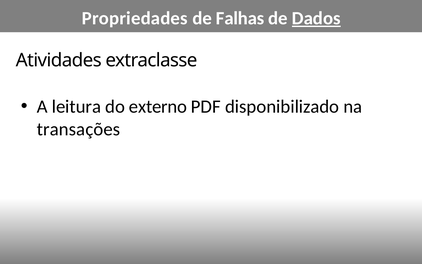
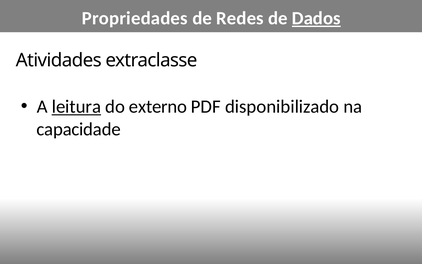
Falhas: Falhas -> Redes (240, 18)
leitura underline: none -> present (76, 107)
transações: transações -> capacidade (79, 129)
